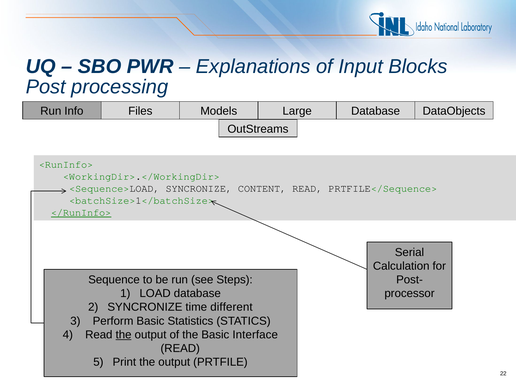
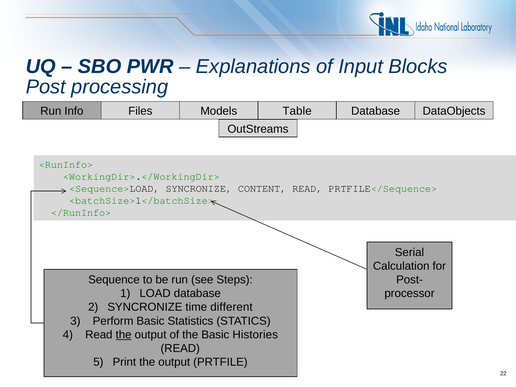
Large: Large -> Table (297, 111)
</RunInfo> underline: present -> none (81, 213)
Interface: Interface -> Histories (255, 335)
